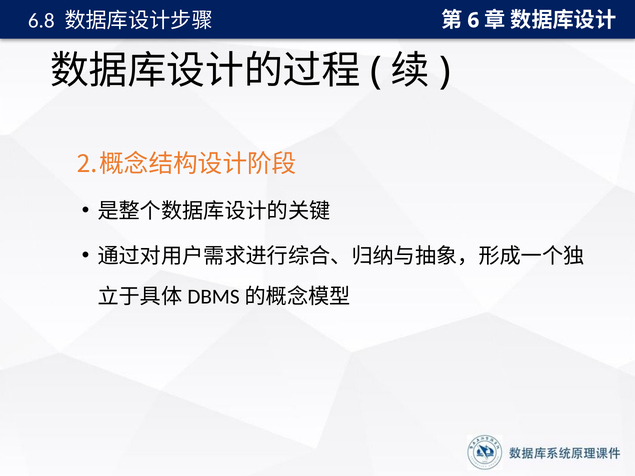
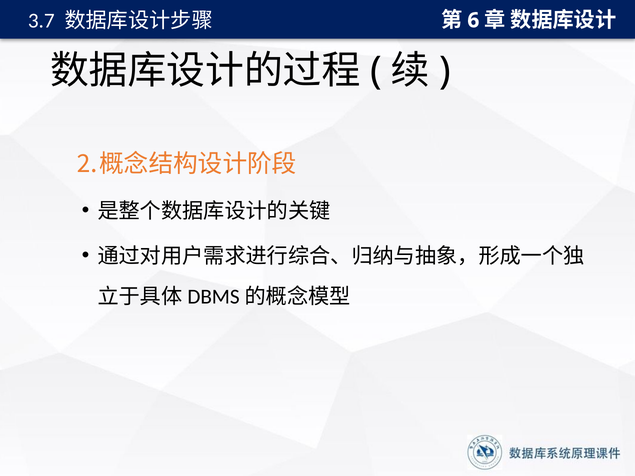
6.8: 6.8 -> 3.7 (41, 21)
